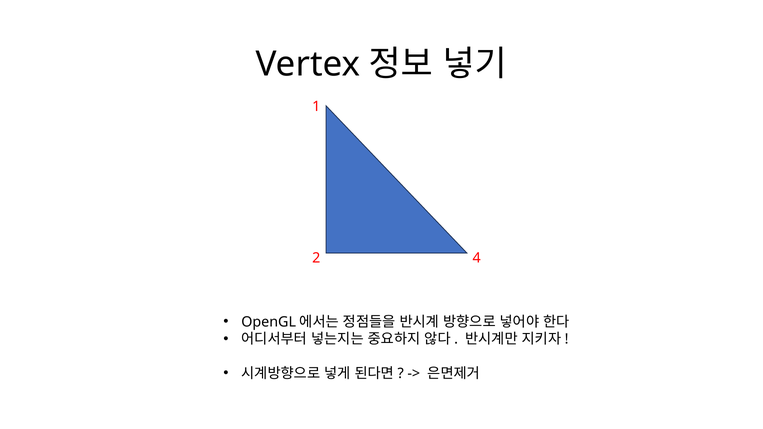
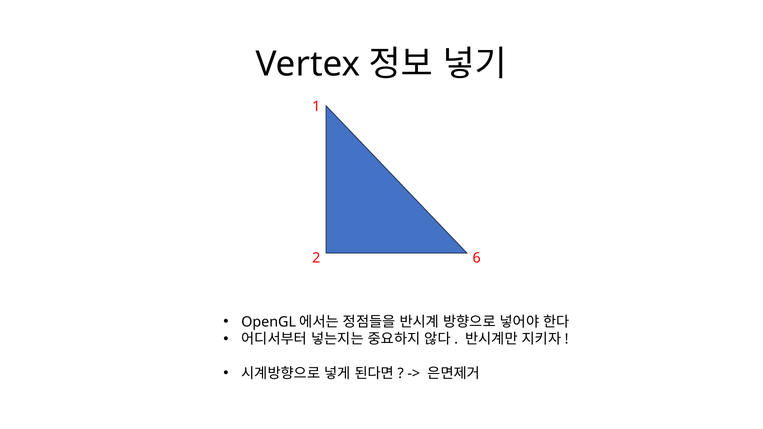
4: 4 -> 6 (477, 258)
